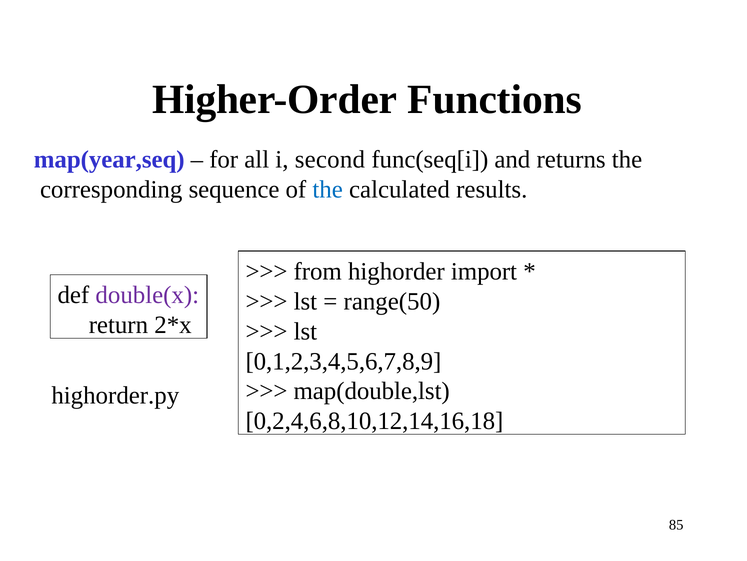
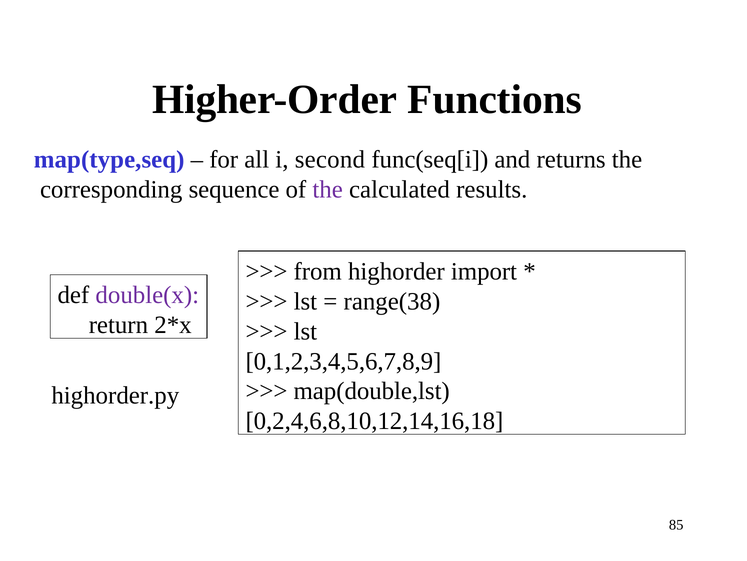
map(year,seq: map(year,seq -> map(type,seq (109, 159)
the colour: blue -> purple (328, 189)
range(50: range(50 -> range(38 (392, 301)
